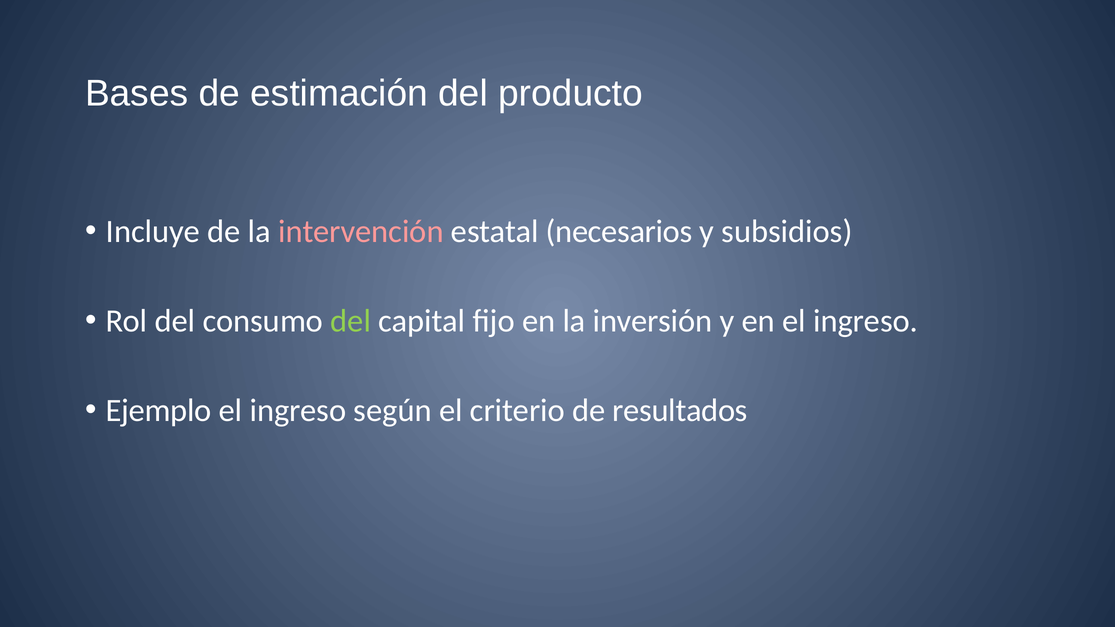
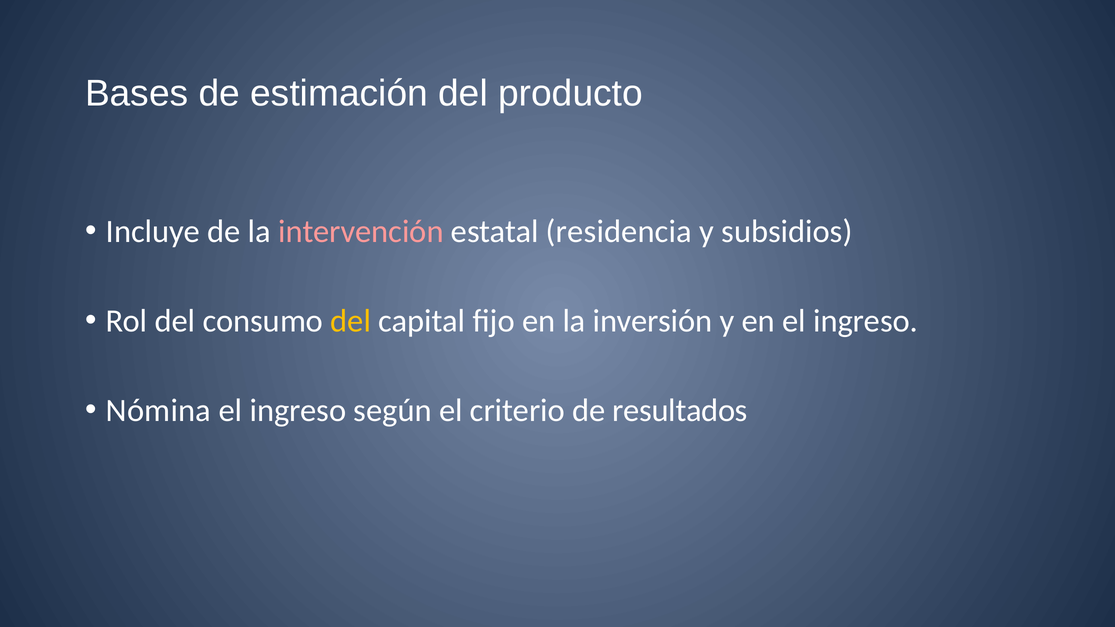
necesarios: necesarios -> residencia (619, 232)
del colour: light green -> yellow (351, 321)
Ejemplo: Ejemplo -> Nómina (158, 411)
